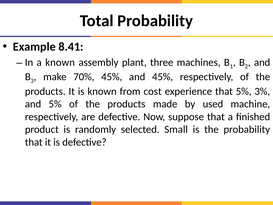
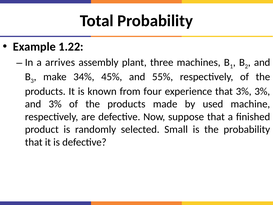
8.41: 8.41 -> 1.22 (71, 47)
a known: known -> arrives (60, 62)
70%: 70% -> 34% (84, 77)
and 45%: 45% -> 55% (163, 77)
cost: cost -> four (153, 91)
that 5%: 5% -> 3% (244, 91)
and 5%: 5% -> 3% (55, 104)
